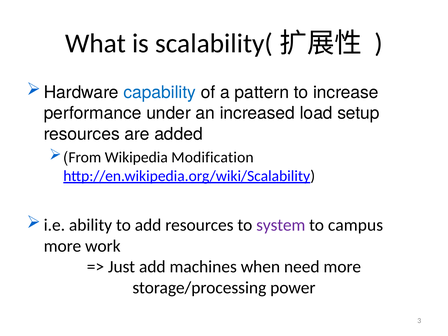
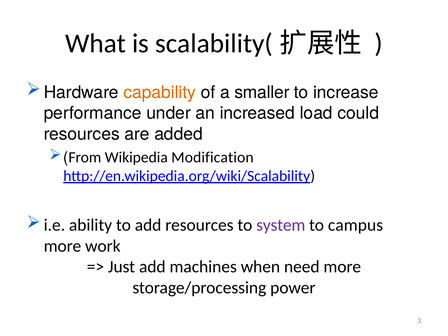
capability colour: blue -> orange (160, 92)
pattern: pattern -> smaller (262, 92)
setup: setup -> could (358, 113)
